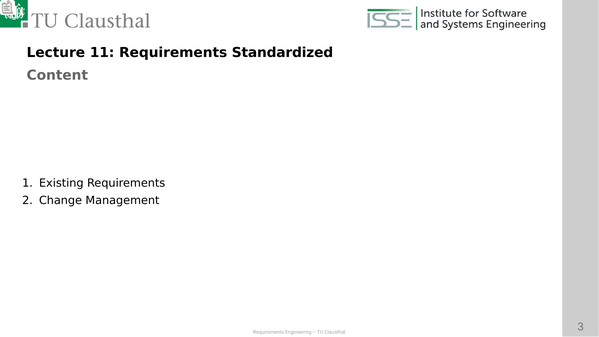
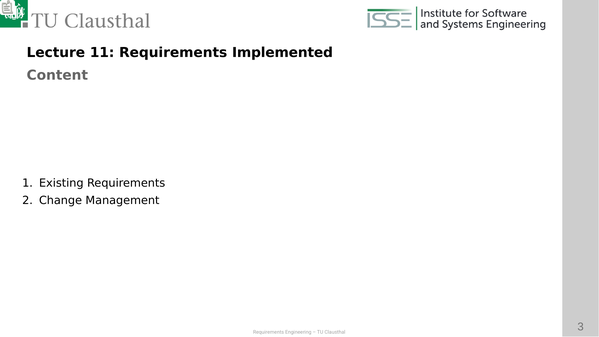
Standardized: Standardized -> Implemented (282, 53)
